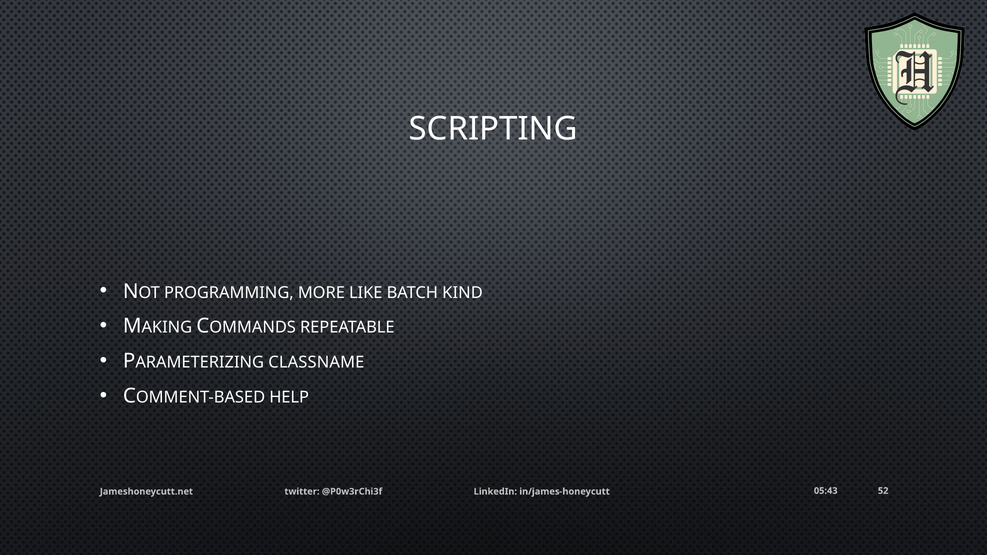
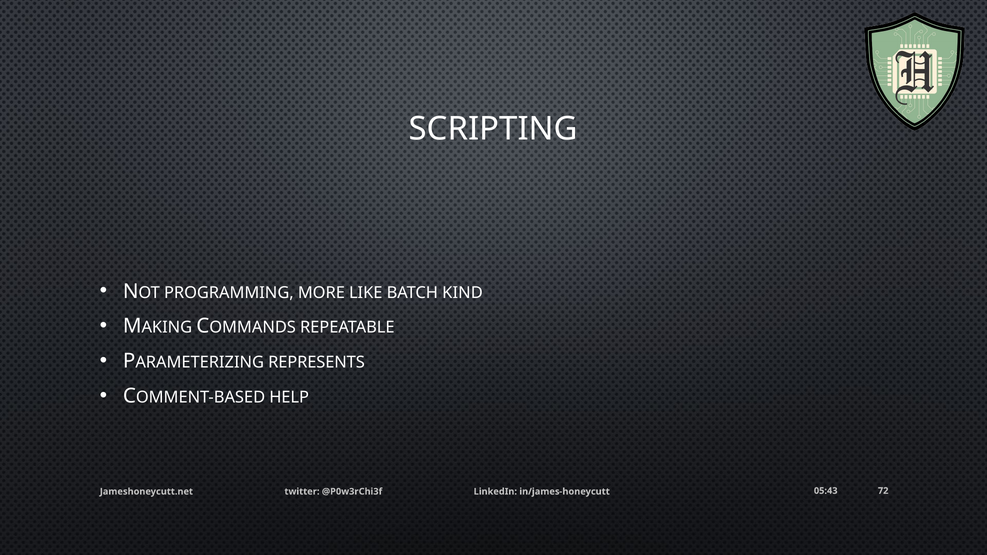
CLASSNAME: CLASSNAME -> REPRESENTS (316, 363)
52: 52 -> 72 (883, 491)
